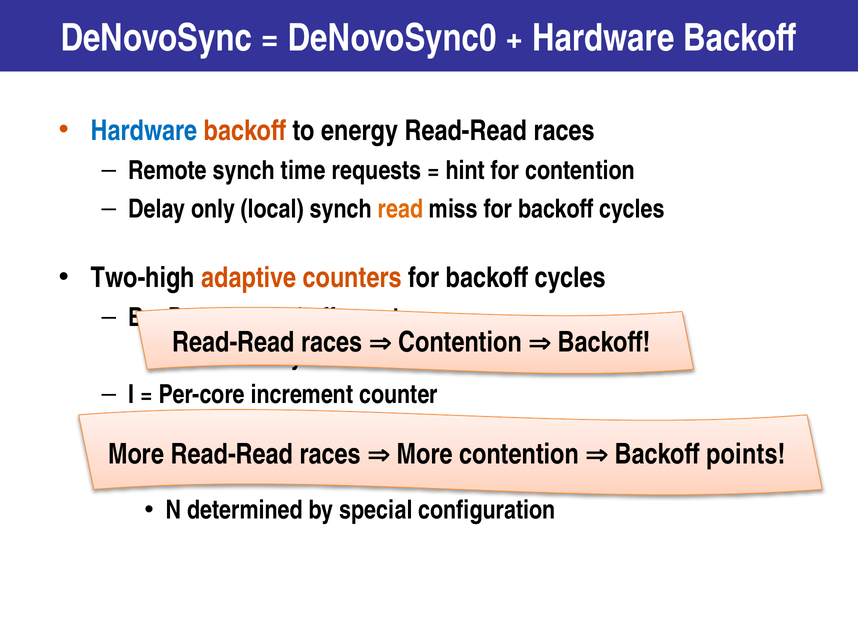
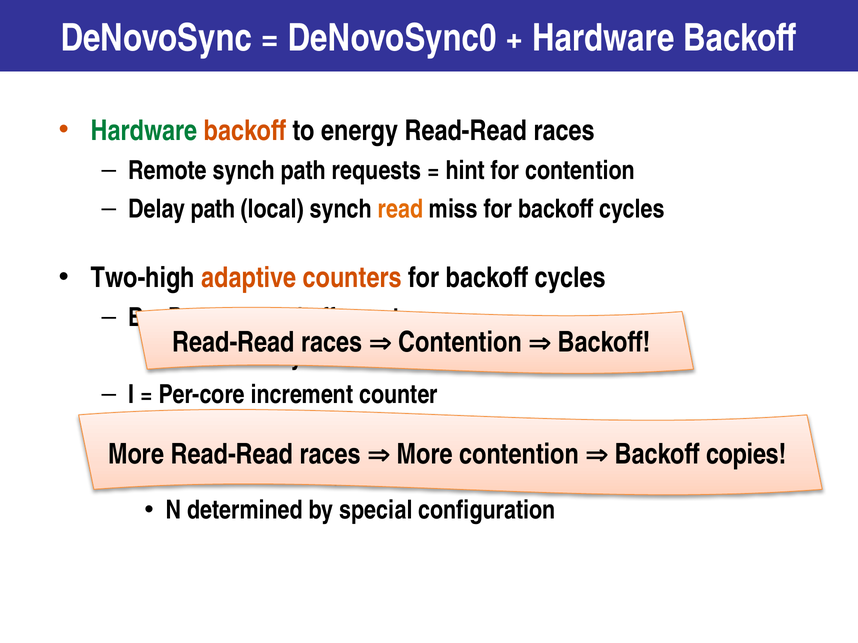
Hardware colour: blue -> green (144, 131)
synch time: time -> path (303, 171)
Delay only: only -> path (213, 209)
points: points -> copies (746, 454)
